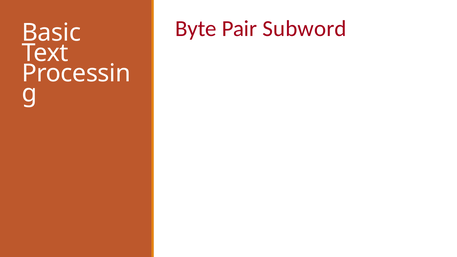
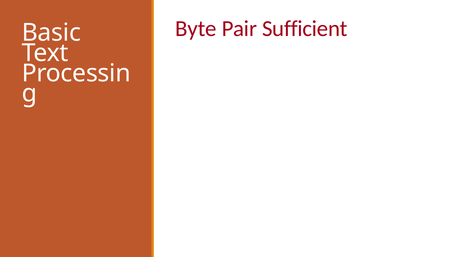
Subword: Subword -> Sufficient (305, 29)
